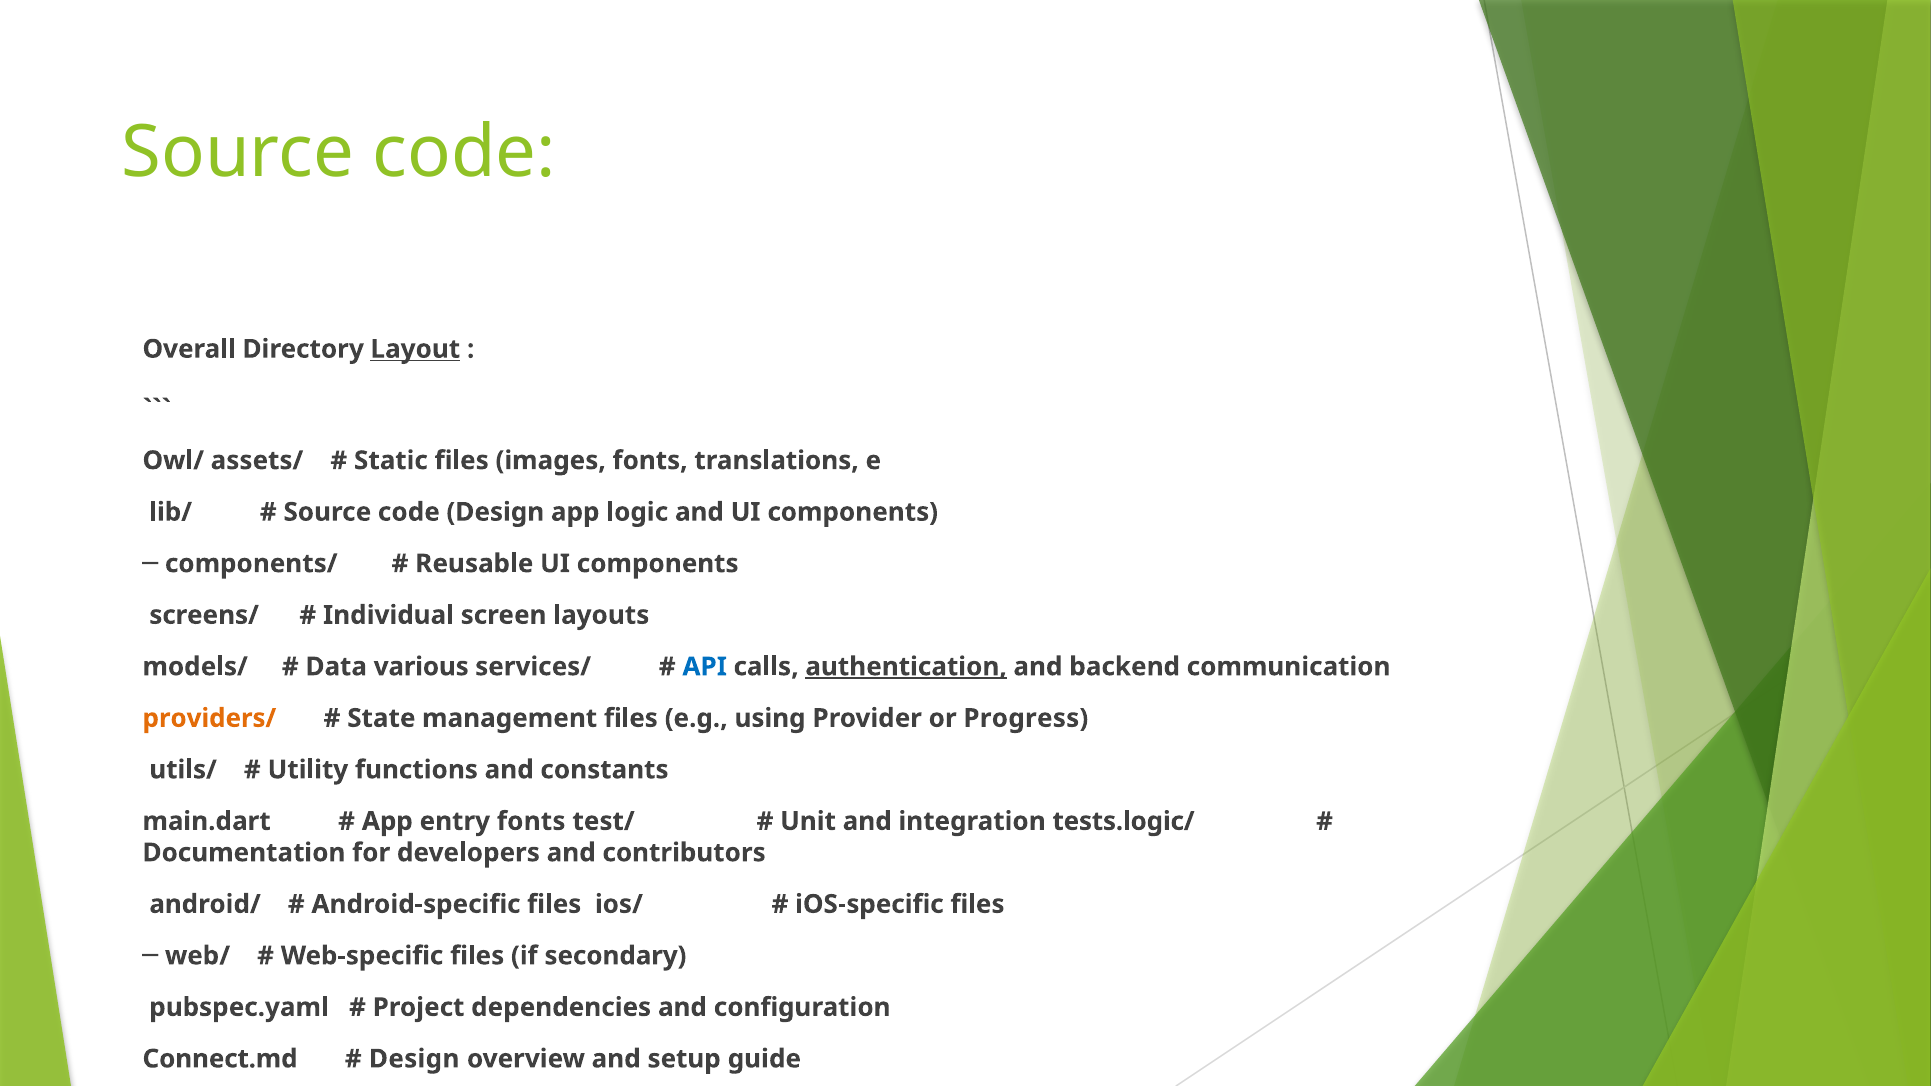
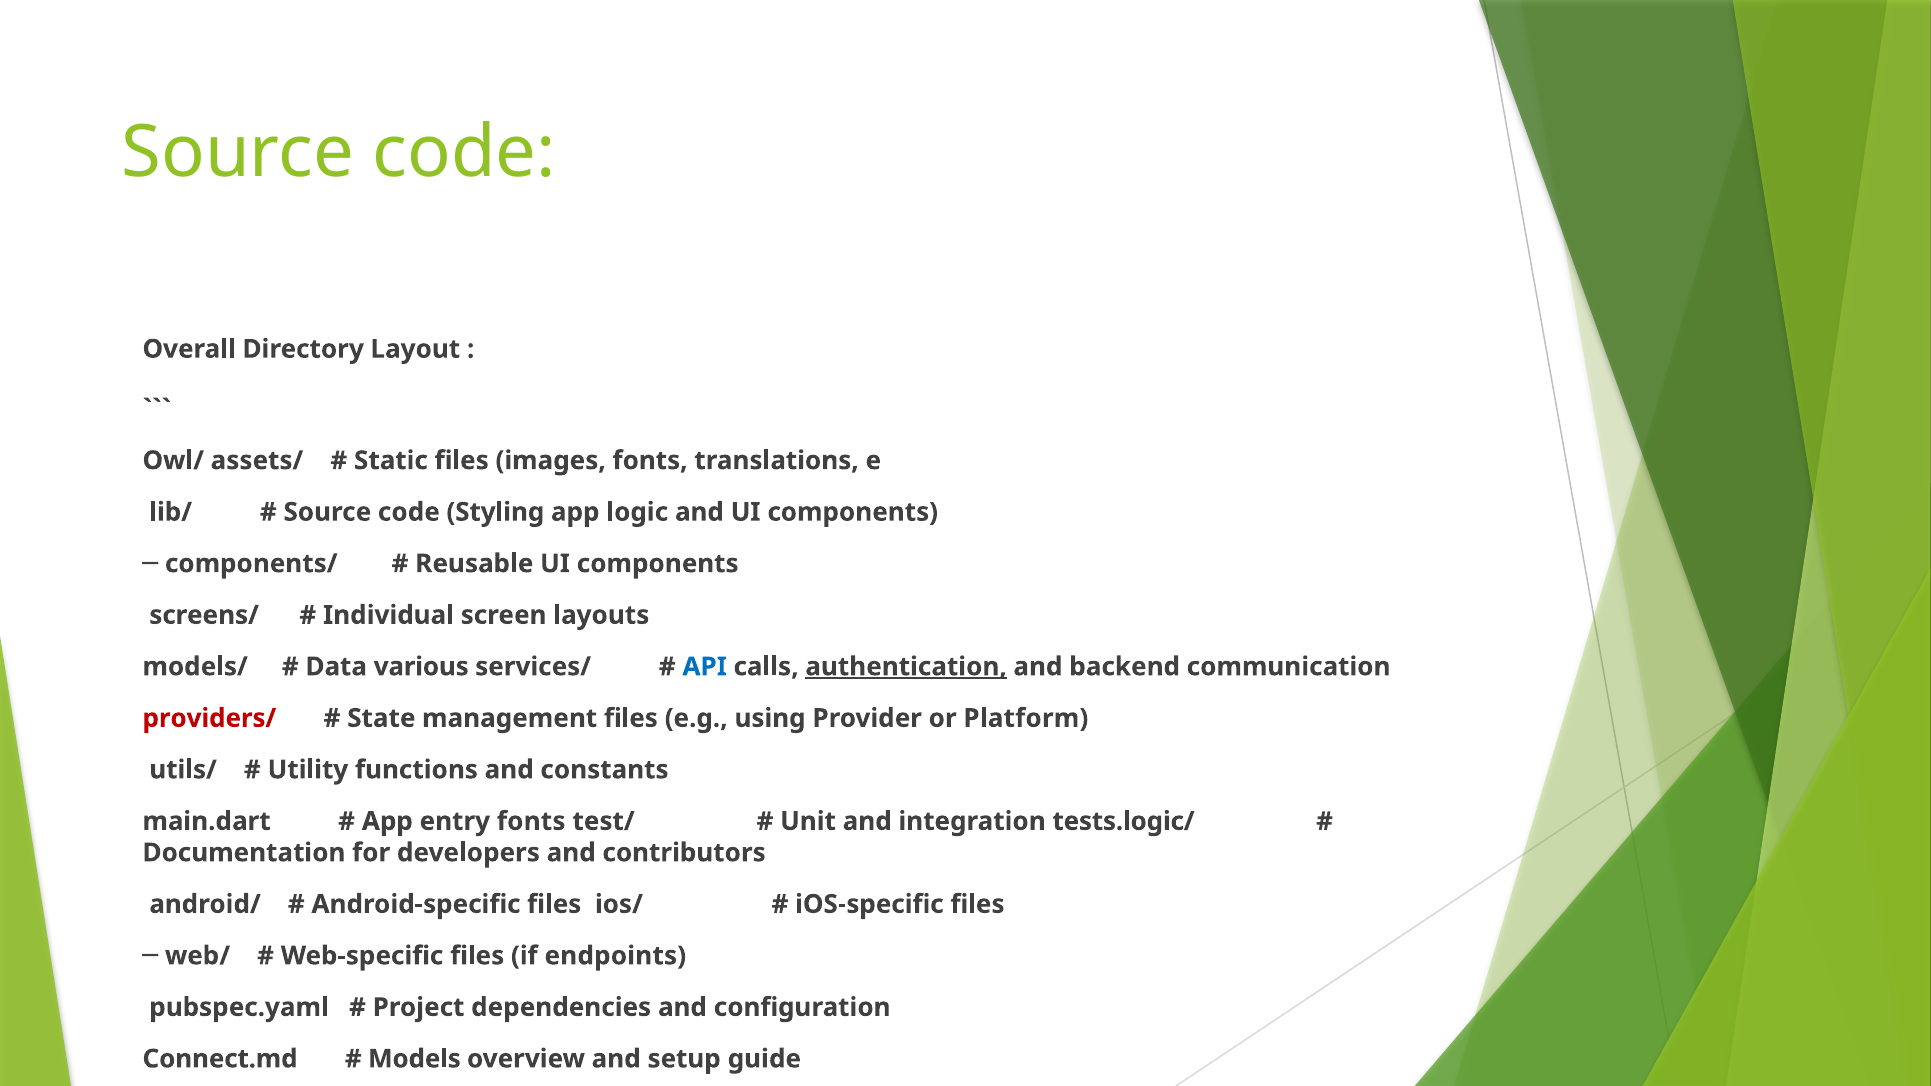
Layout underline: present -> none (415, 349)
code Design: Design -> Styling (495, 512)
providers/ colour: orange -> red (209, 718)
Progress: Progress -> Platform (1026, 718)
secondary: secondary -> endpoints (615, 956)
Design: Design -> Models (414, 1059)
